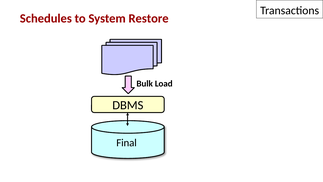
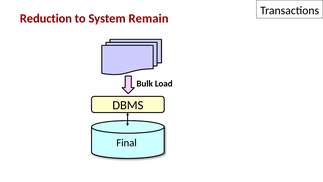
Schedules: Schedules -> Reduction (46, 18)
Restore: Restore -> Remain (149, 18)
